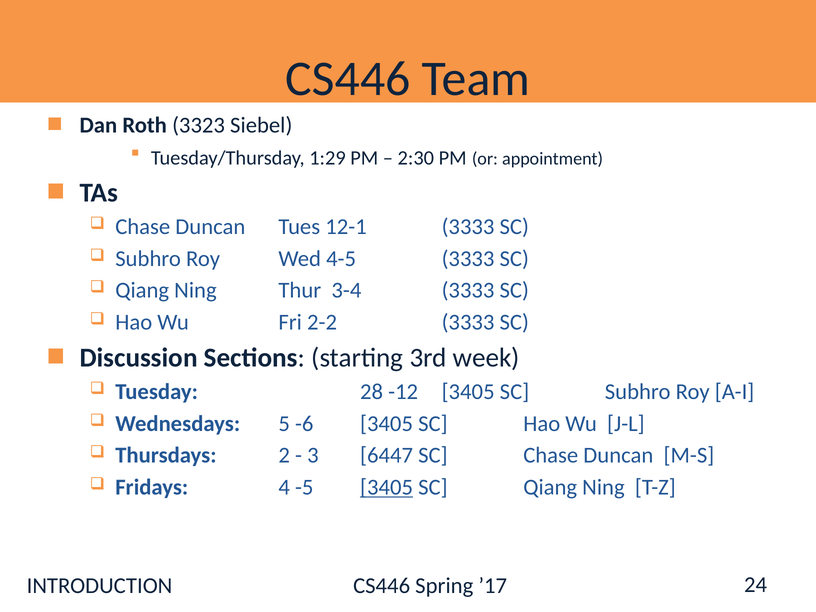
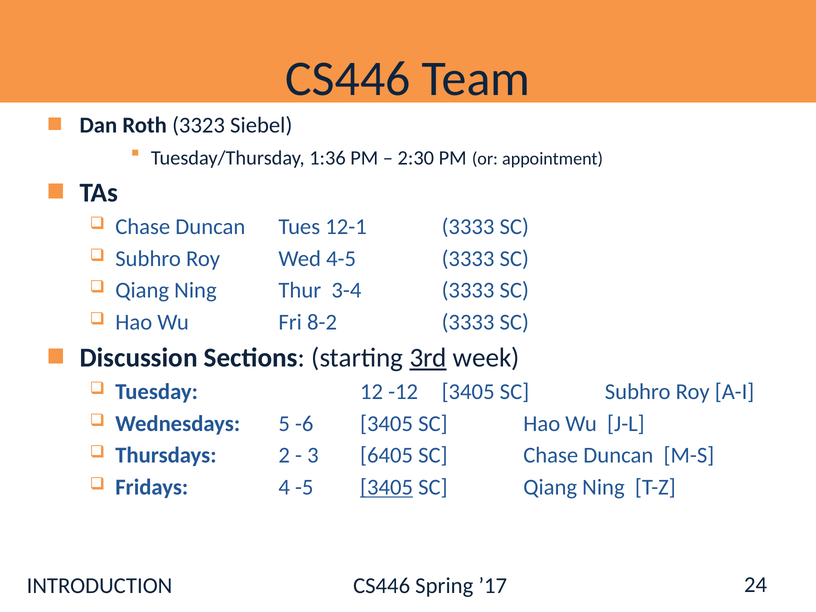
1:29: 1:29 -> 1:36 (328, 158)
2-2: 2-2 -> 8-2 (322, 322)
3rd underline: none -> present (428, 358)
28: 28 -> 12 (372, 392)
6447: 6447 -> 6405 (387, 455)
